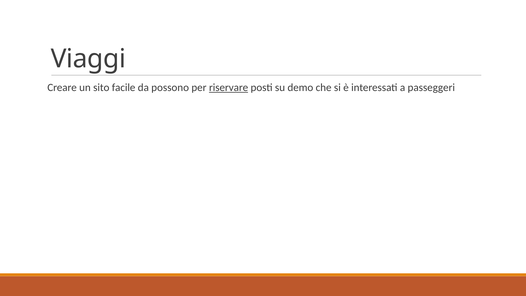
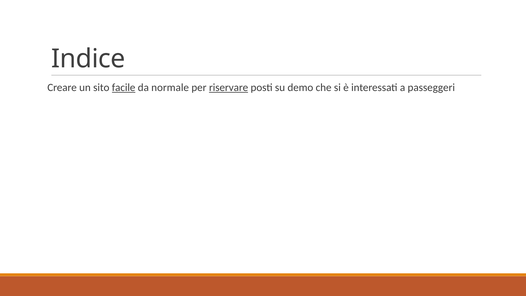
Viaggi: Viaggi -> Indice (88, 59)
facile underline: none -> present (124, 87)
possono: possono -> normale (170, 87)
